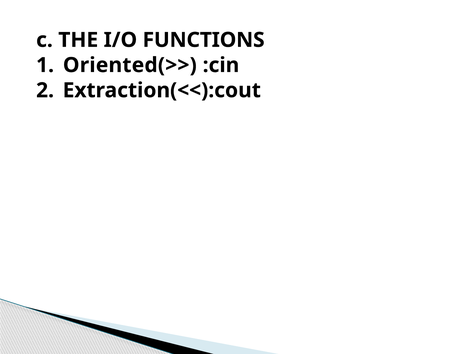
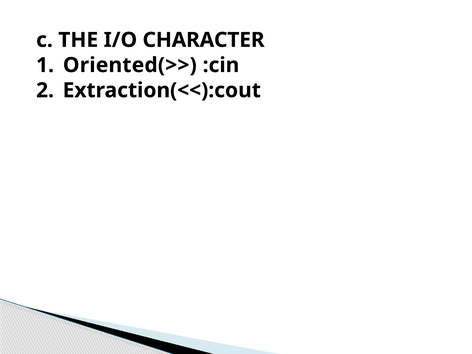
FUNCTIONS: FUNCTIONS -> CHARACTER (204, 40)
